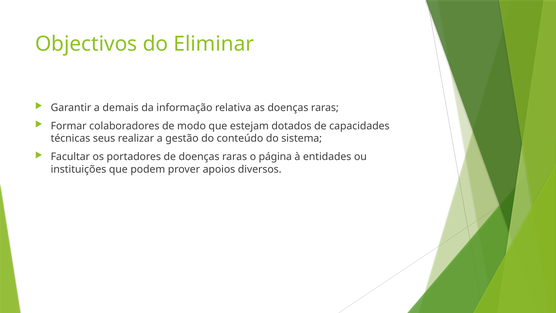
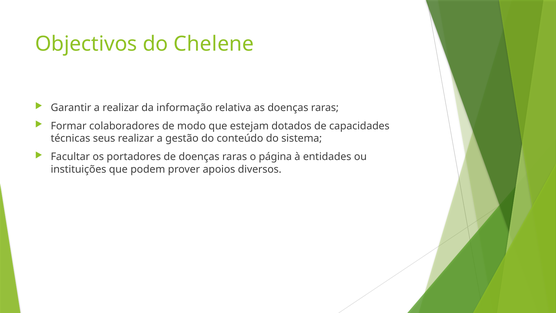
Eliminar: Eliminar -> Chelene (214, 44)
a demais: demais -> realizar (121, 108)
